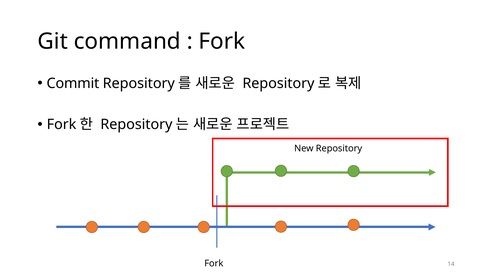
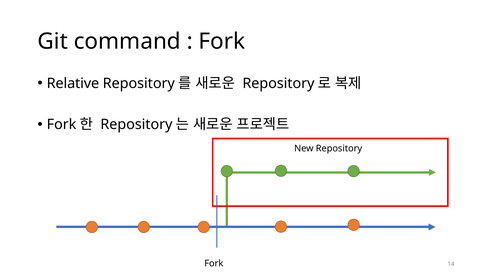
Commit: Commit -> Relative (73, 83)
